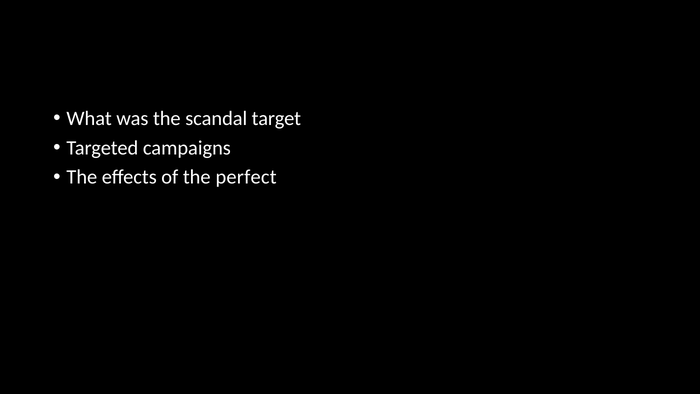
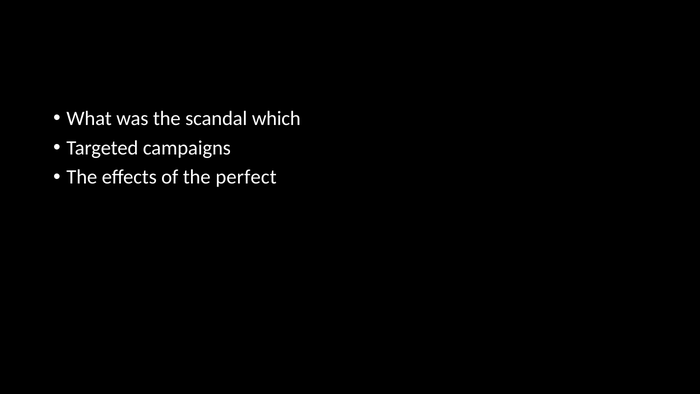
target: target -> which (276, 118)
